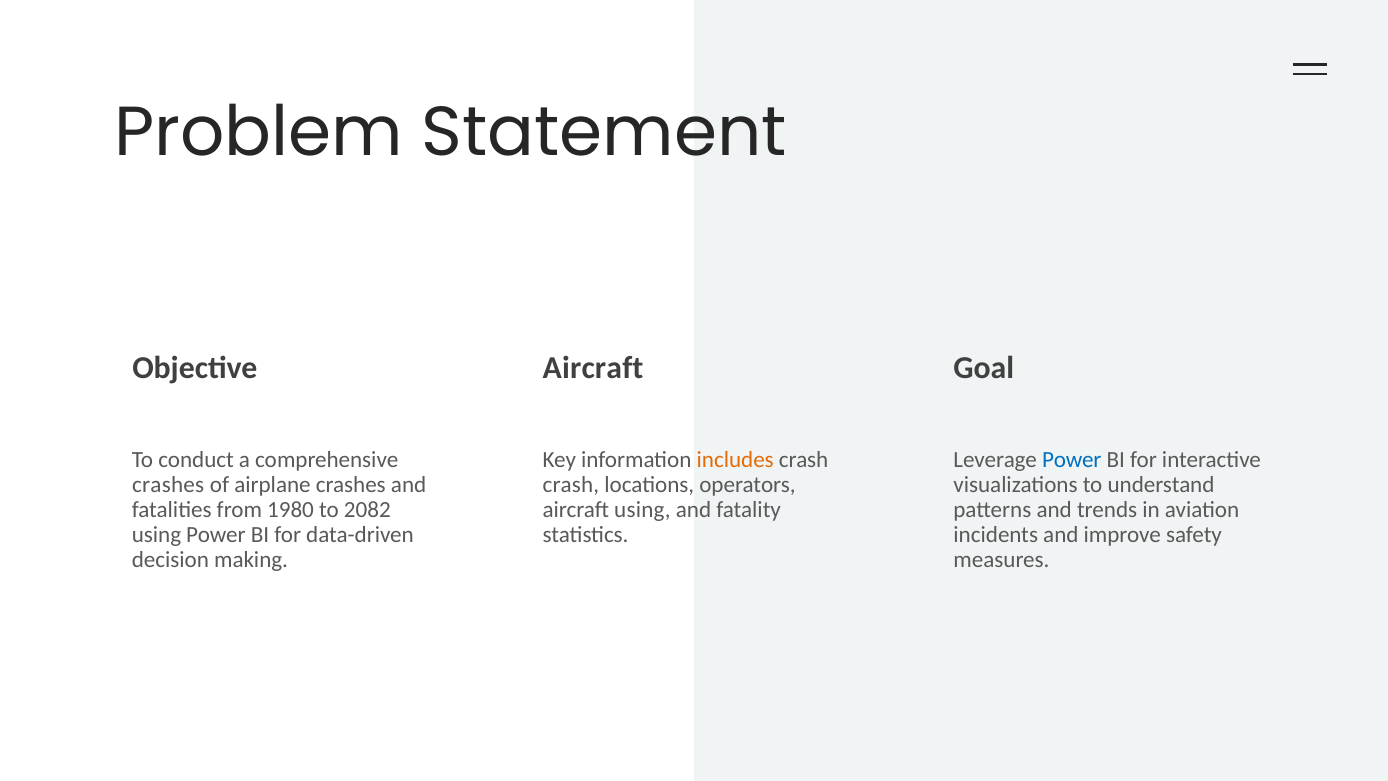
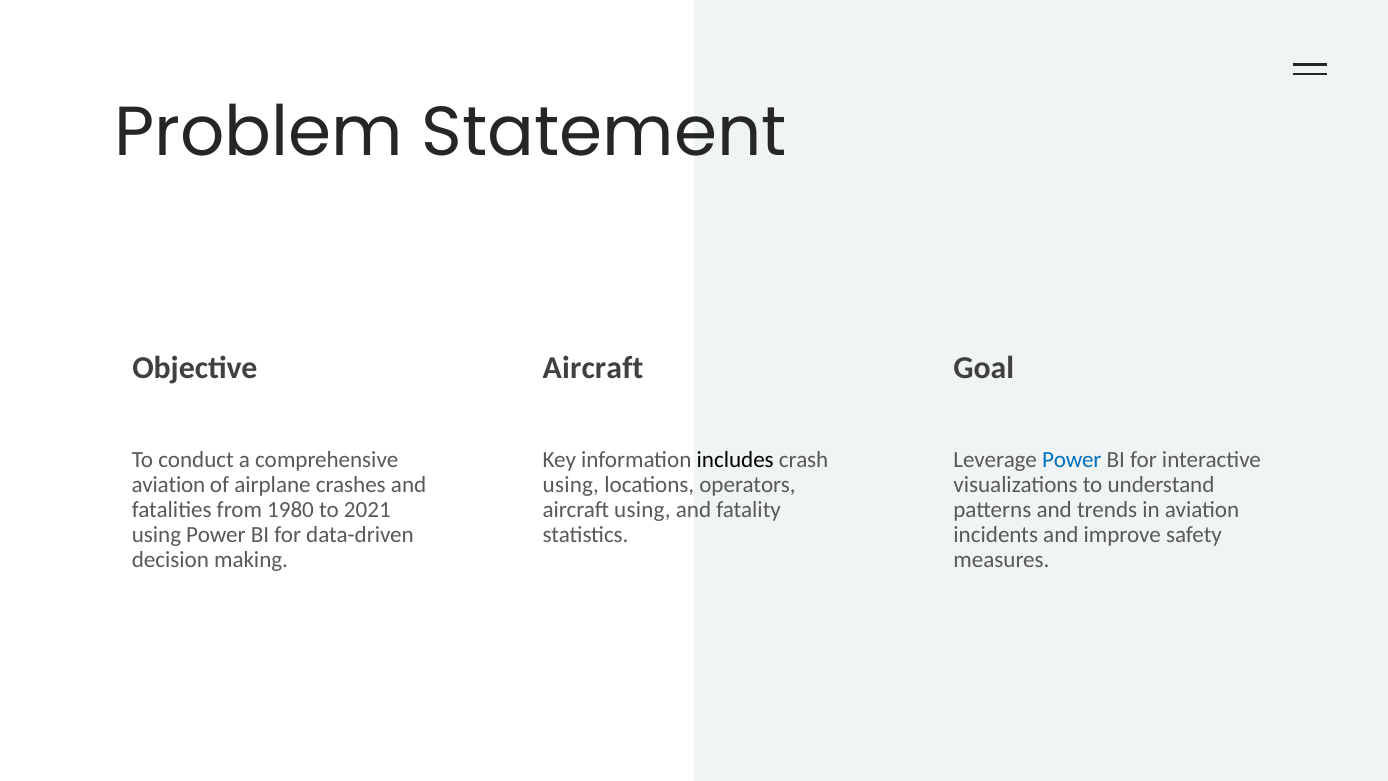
includes colour: orange -> black (735, 460)
crashes: crashes -> aviation (168, 485)
crash: crash -> using (571, 485)
2082: 2082 -> 2021 (367, 510)
